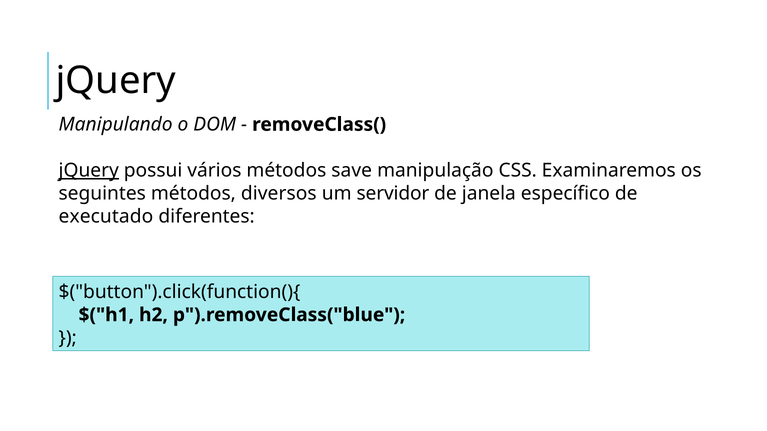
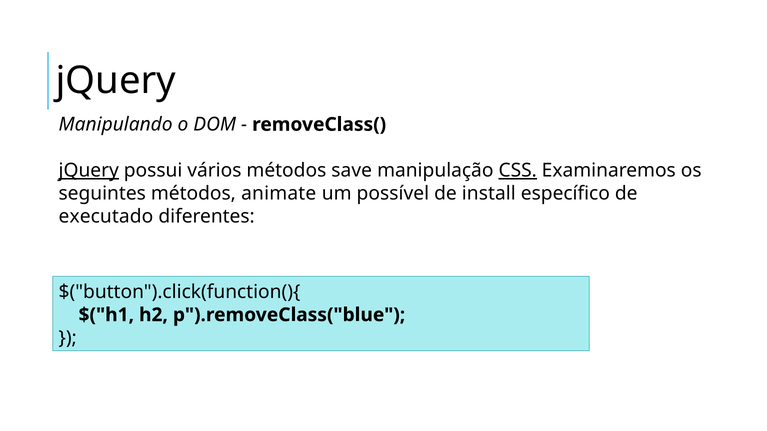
CSS underline: none -> present (518, 171)
diversos: diversos -> animate (279, 194)
servidor: servidor -> possível (393, 194)
janela: janela -> install (489, 194)
